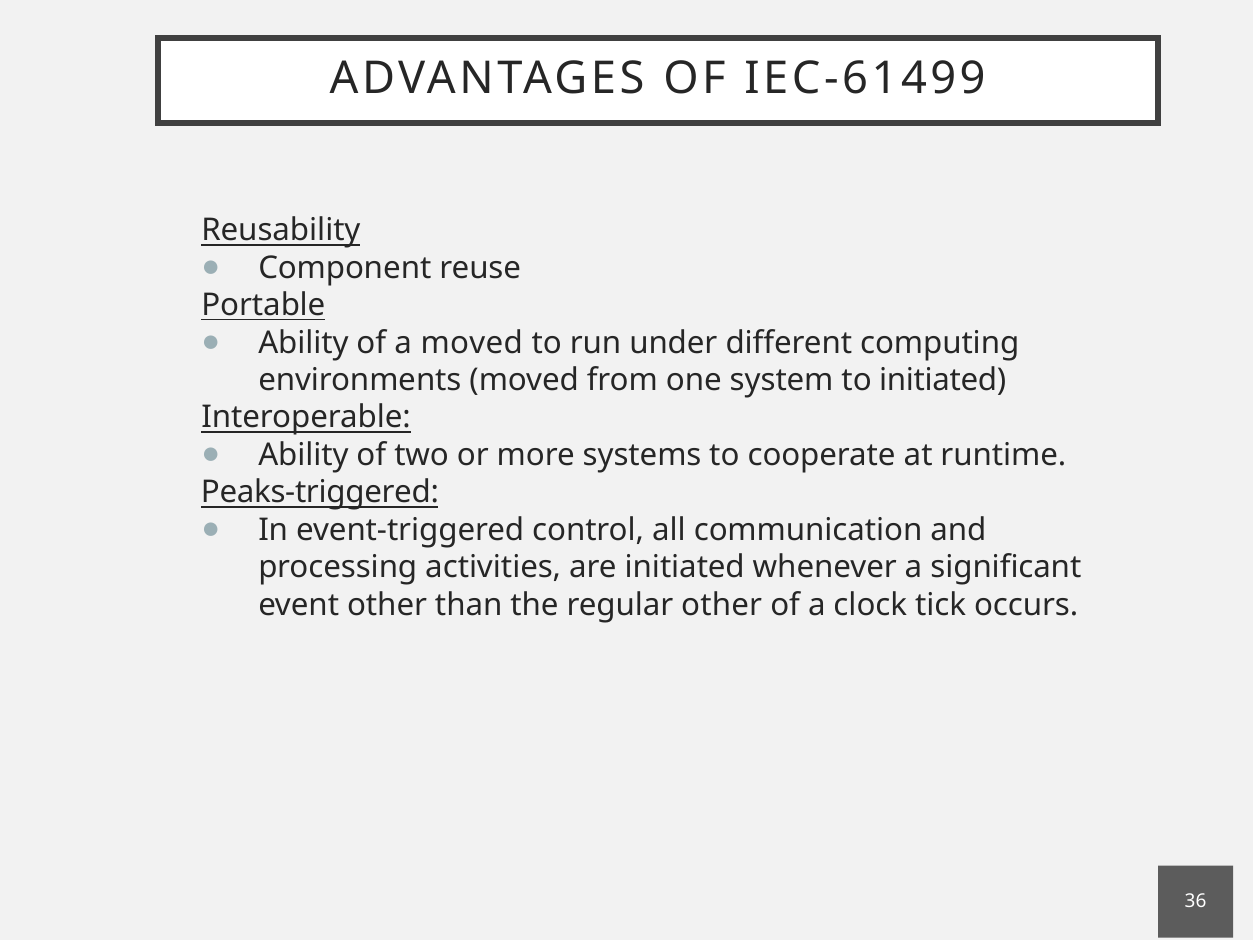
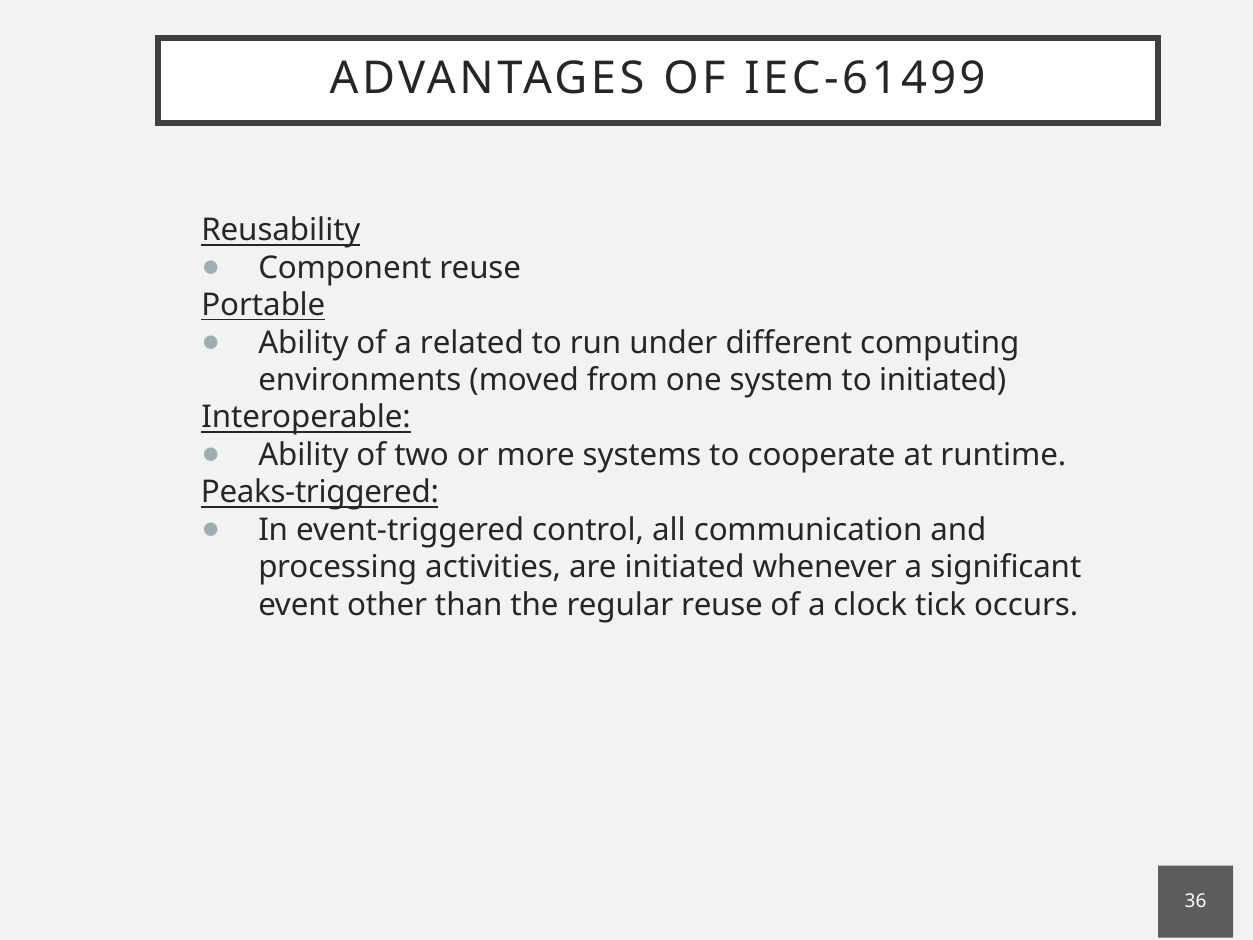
a moved: moved -> related (472, 343)
regular other: other -> reuse (722, 605)
